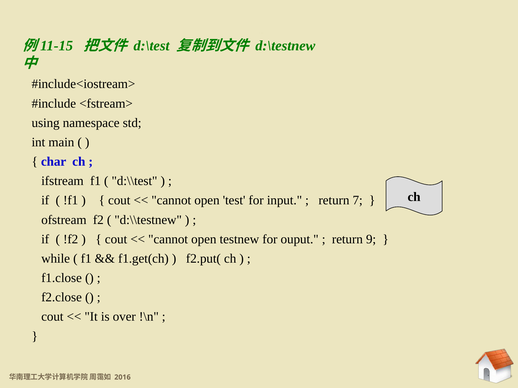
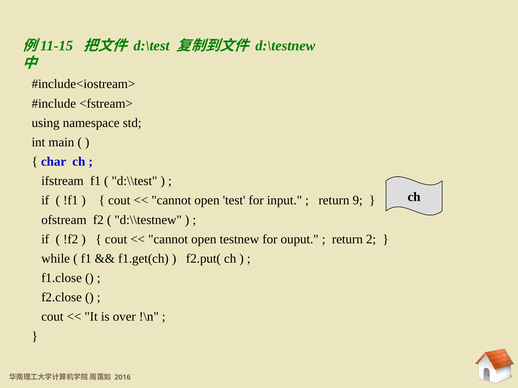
7: 7 -> 9 (358, 201)
9: 9 -> 2 (371, 239)
